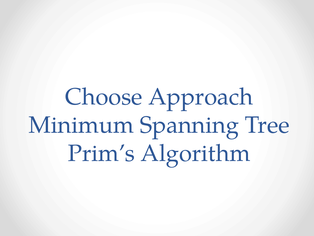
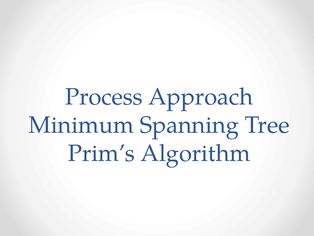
Choose: Choose -> Process (104, 97)
